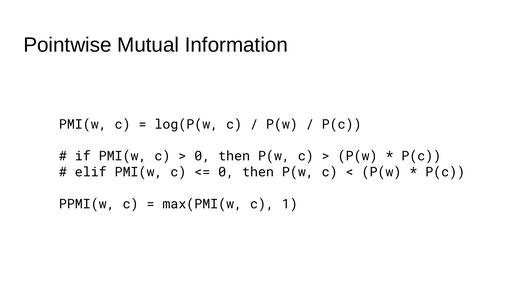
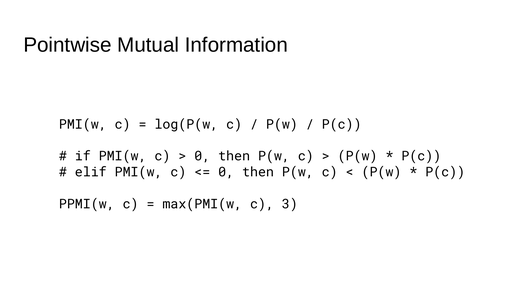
1: 1 -> 3 (290, 204)
